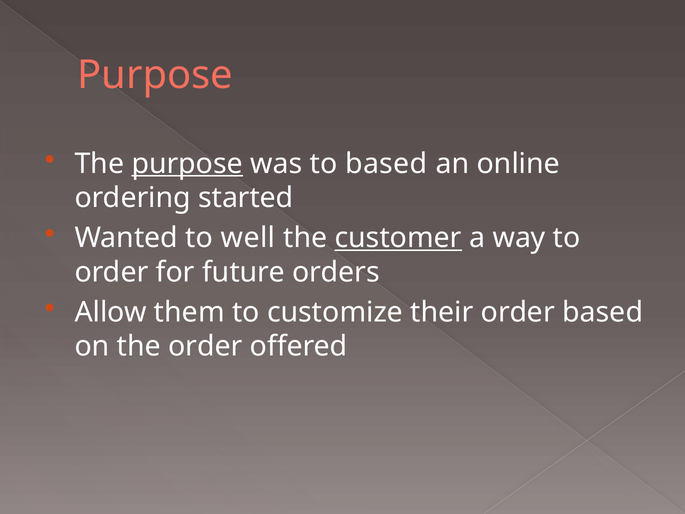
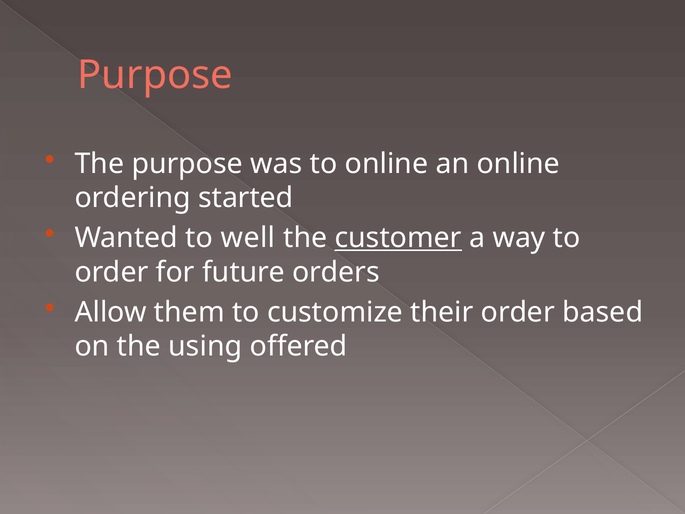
purpose underline: present -> none (187, 164)
to based: based -> online (387, 164)
the order: order -> using (205, 346)
